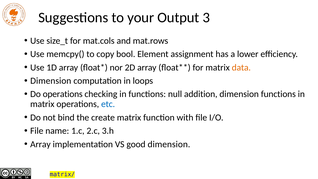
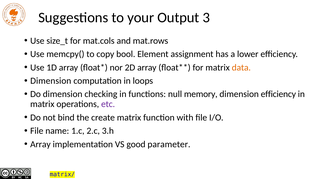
Do operations: operations -> dimension (63, 94)
addition: addition -> memory (201, 94)
dimension functions: functions -> efficiency (278, 94)
etc colour: blue -> purple (108, 104)
good dimension: dimension -> parameter (169, 144)
